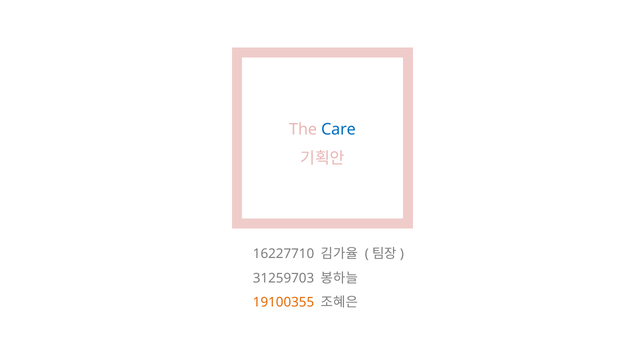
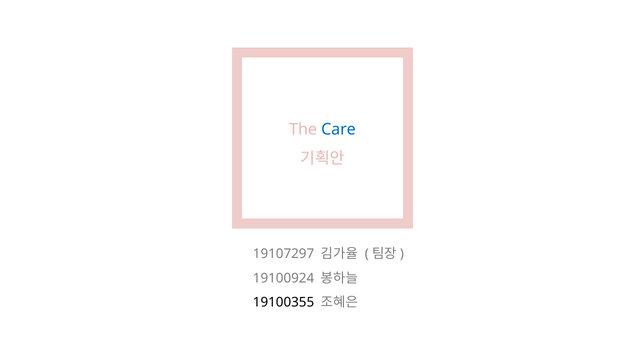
16227710: 16227710 -> 19107297 (284, 254)
31259703: 31259703 -> 19100924 (284, 278)
19100355 colour: orange -> black (284, 302)
